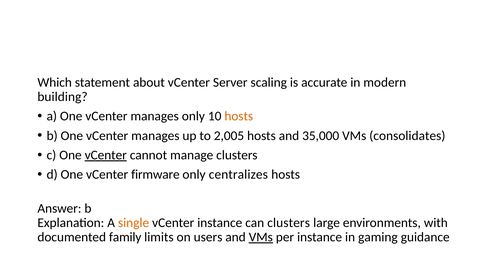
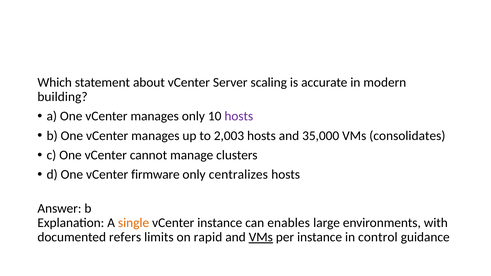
hosts colour: orange -> purple (239, 116)
2,005: 2,005 -> 2,003 (229, 136)
vCenter underline: present -> none (106, 155)
can clusters: clusters -> enables (289, 223)
family: family -> refers (125, 237)
users: users -> rapid (208, 237)
gaming: gaming -> control (378, 237)
